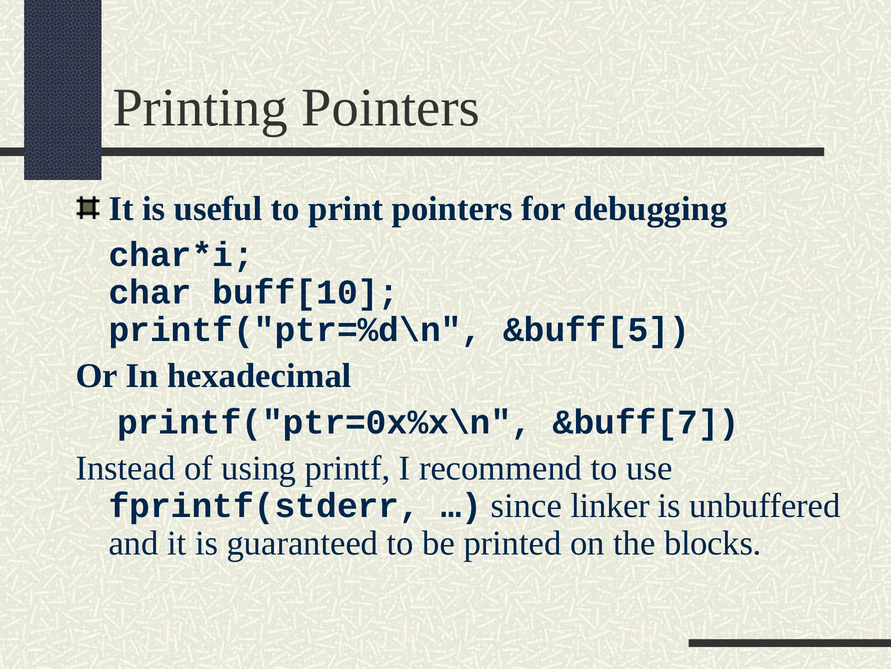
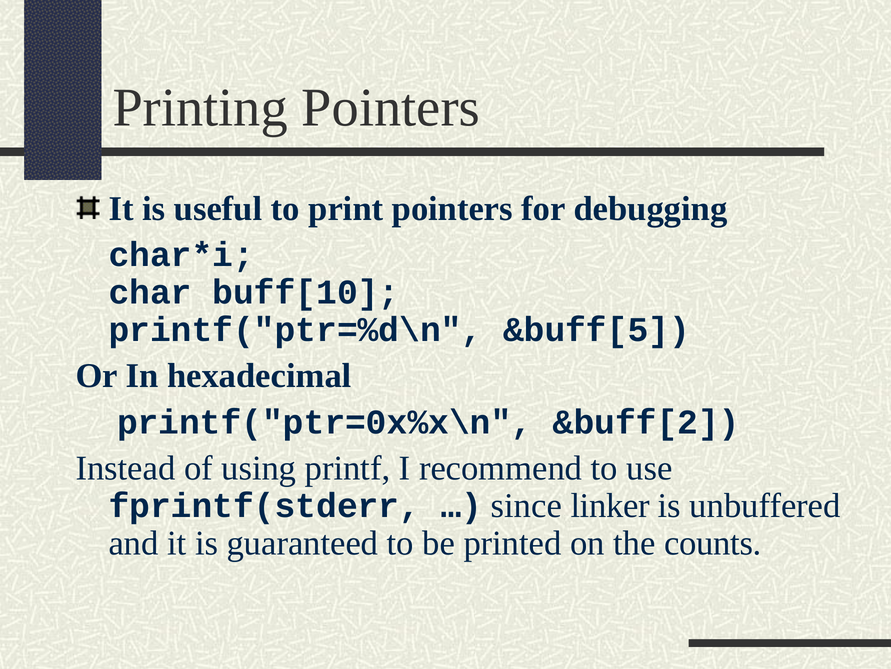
&buff[7: &buff[7 -> &buff[2 (646, 422)
blocks: blocks -> counts (713, 543)
